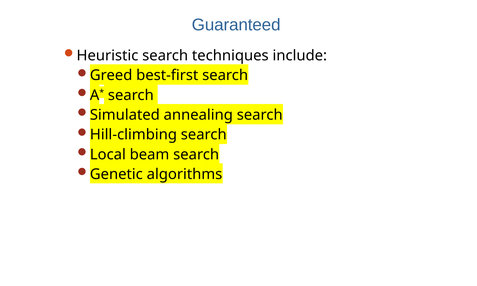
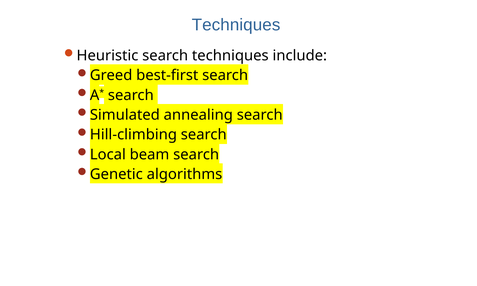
Guaranteed: Guaranteed -> Techniques (236, 25)
